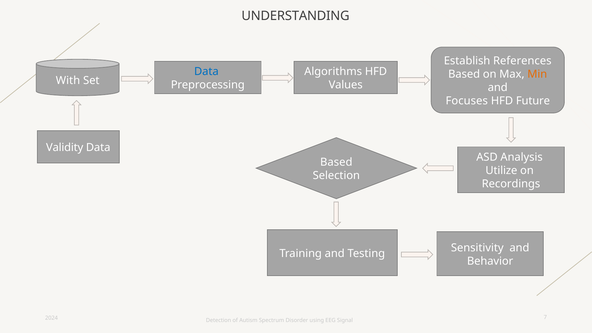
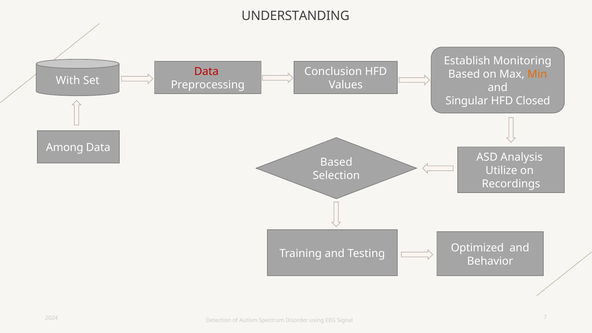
References: References -> Monitoring (522, 61)
Data colour: blue -> red (206, 72)
Algorithms: Algorithms -> Conclusion (333, 72)
Focuses: Focuses -> Singular (467, 101)
Future: Future -> Closed (533, 101)
Validity: Validity -> Among (65, 148)
Sensitivity: Sensitivity -> Optimized (477, 248)
